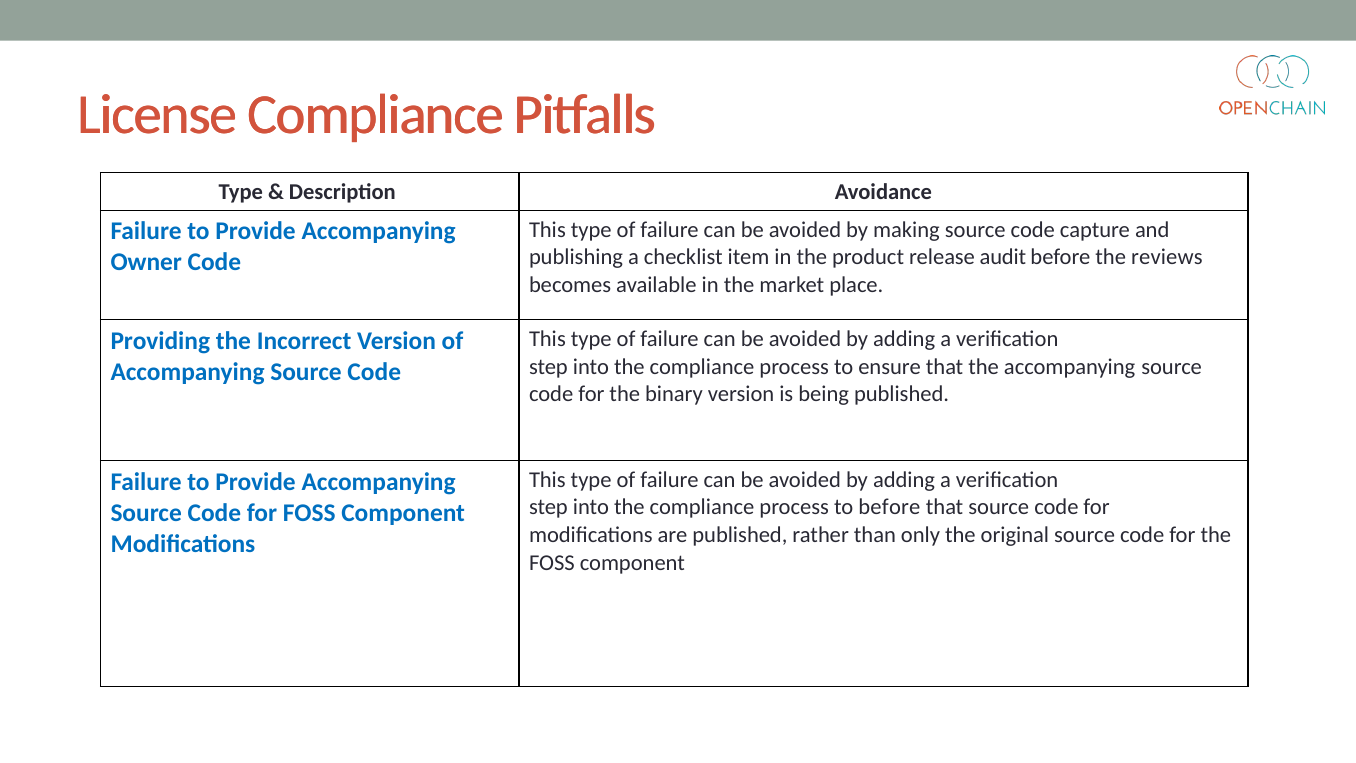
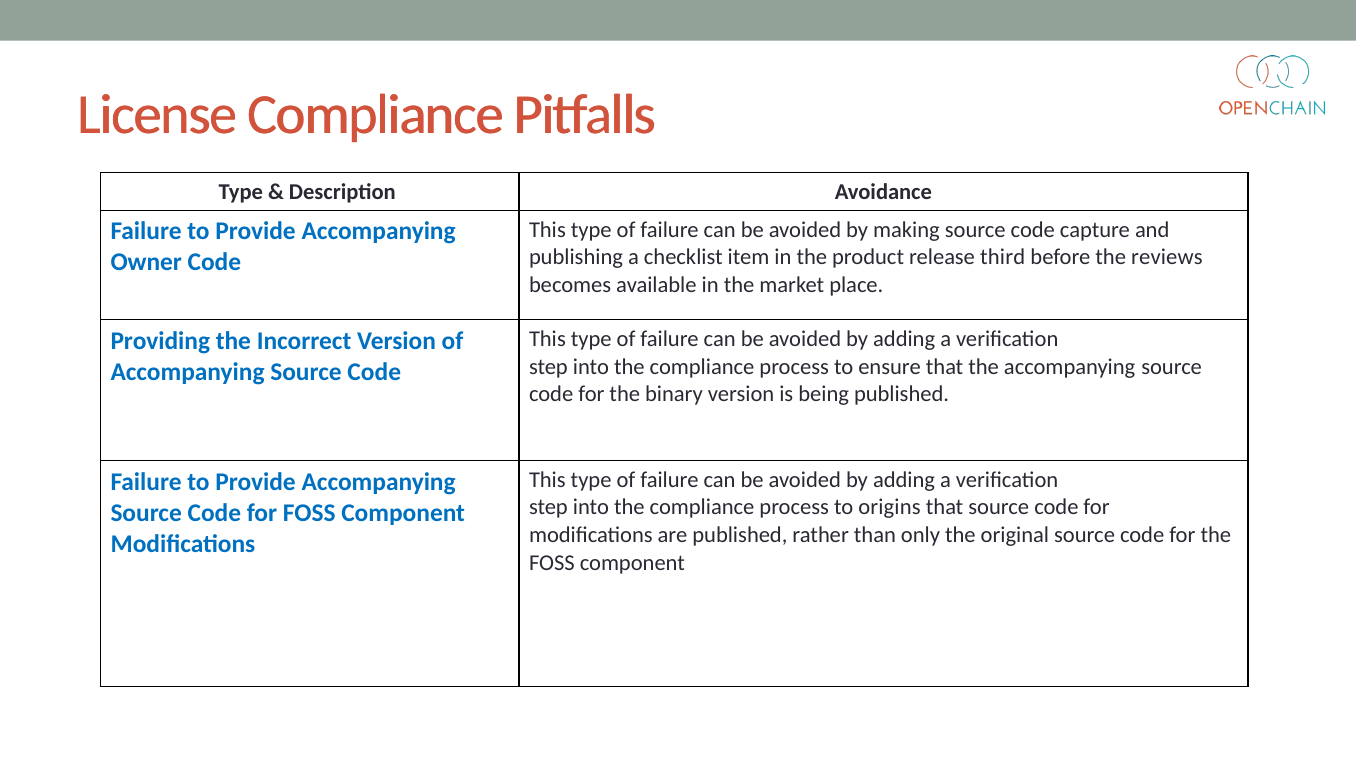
audit: audit -> third (1003, 257)
to before: before -> origins (889, 507)
